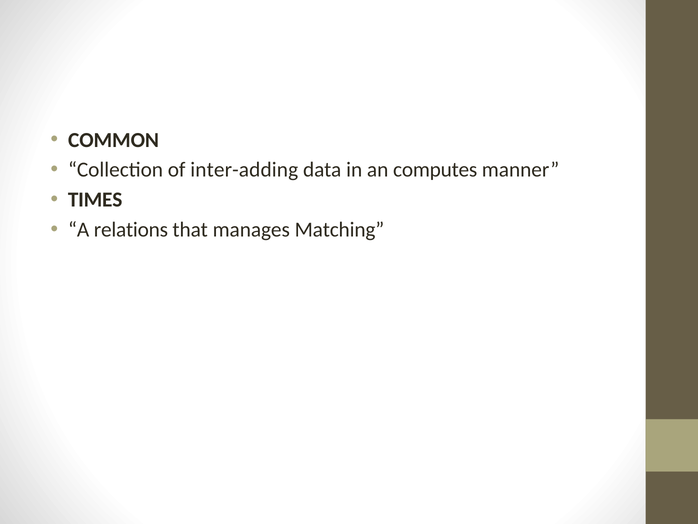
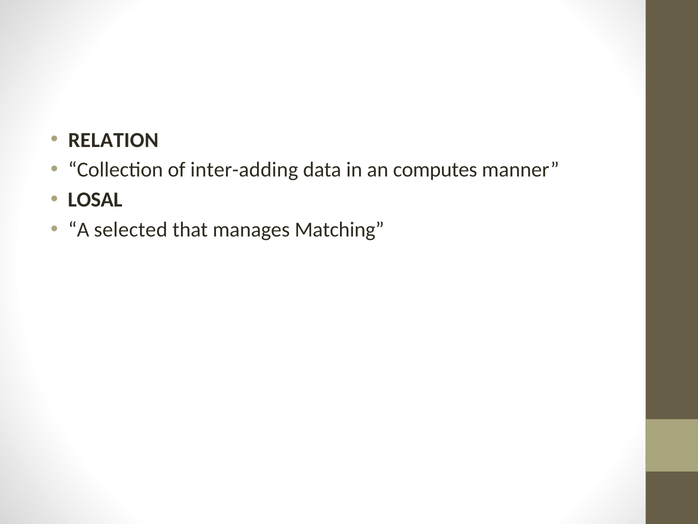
COMMON: COMMON -> RELATION (113, 140)
TIMES: TIMES -> LOSAL (95, 200)
relations: relations -> selected (131, 229)
